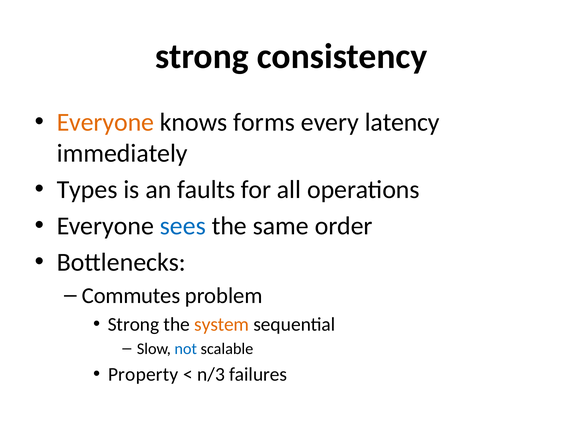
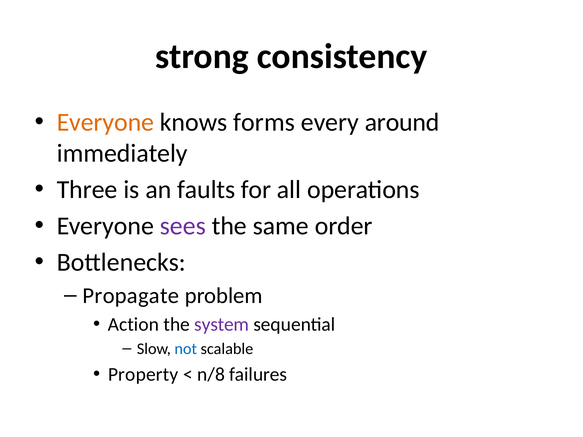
latency: latency -> around (402, 122)
Types: Types -> Three (87, 190)
sees colour: blue -> purple (183, 226)
Commutes: Commutes -> Propagate (131, 296)
Strong: Strong -> Action (133, 325)
system colour: orange -> purple (222, 325)
n/3: n/3 -> n/8 (211, 375)
